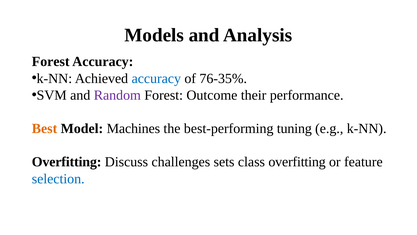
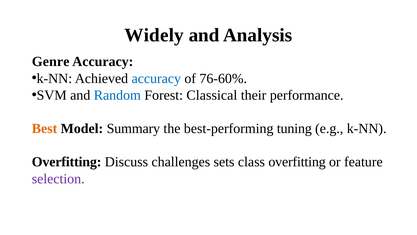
Models: Models -> Widely (154, 35)
Forest: Forest -> Genre (51, 62)
76-35%: 76-35% -> 76-60% (223, 78)
Random colour: purple -> blue (117, 95)
Outcome: Outcome -> Classical (212, 95)
Machines: Machines -> Summary (133, 128)
selection colour: blue -> purple (58, 178)
